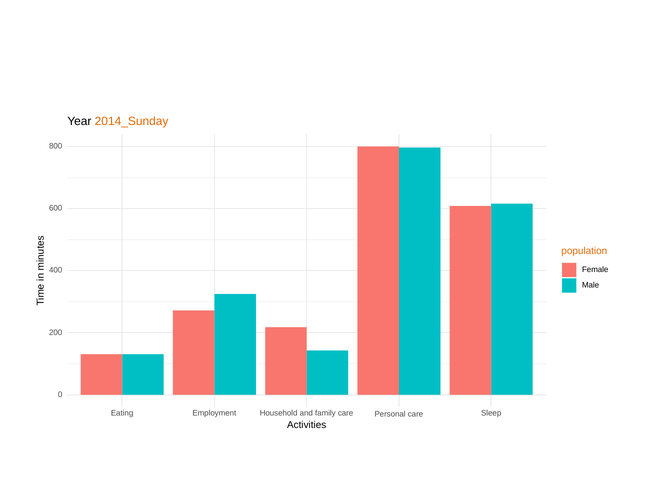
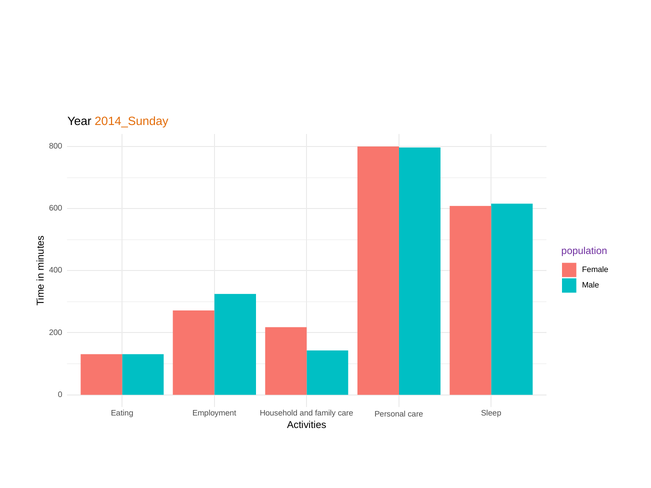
population colour: orange -> purple (584, 251)
